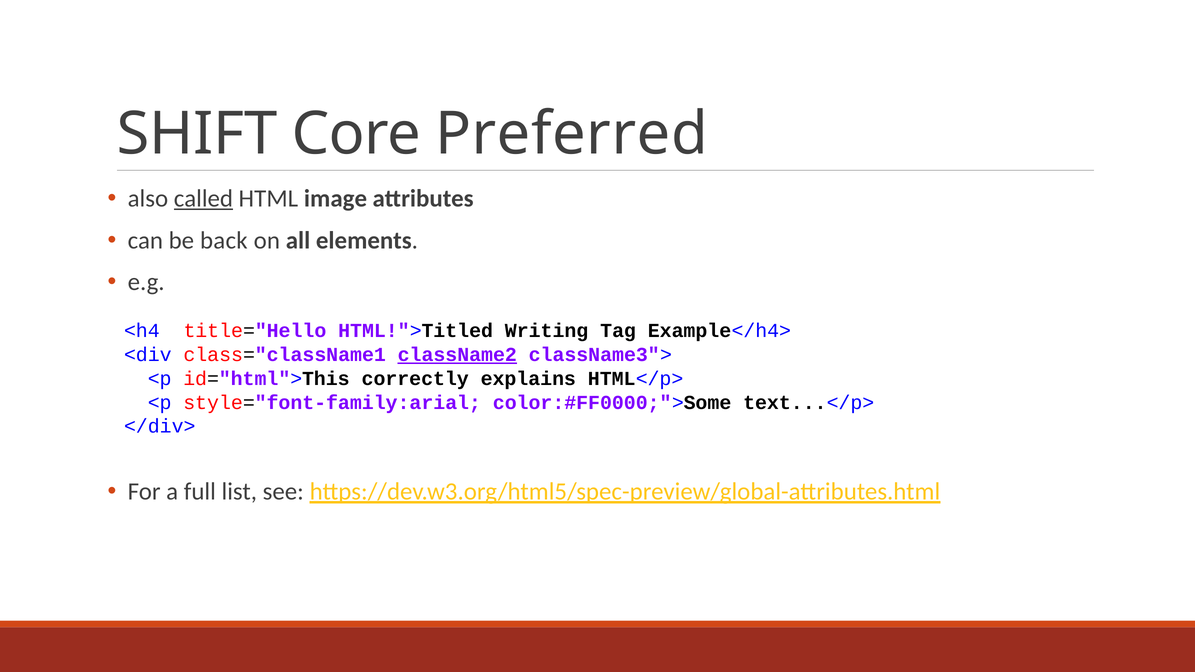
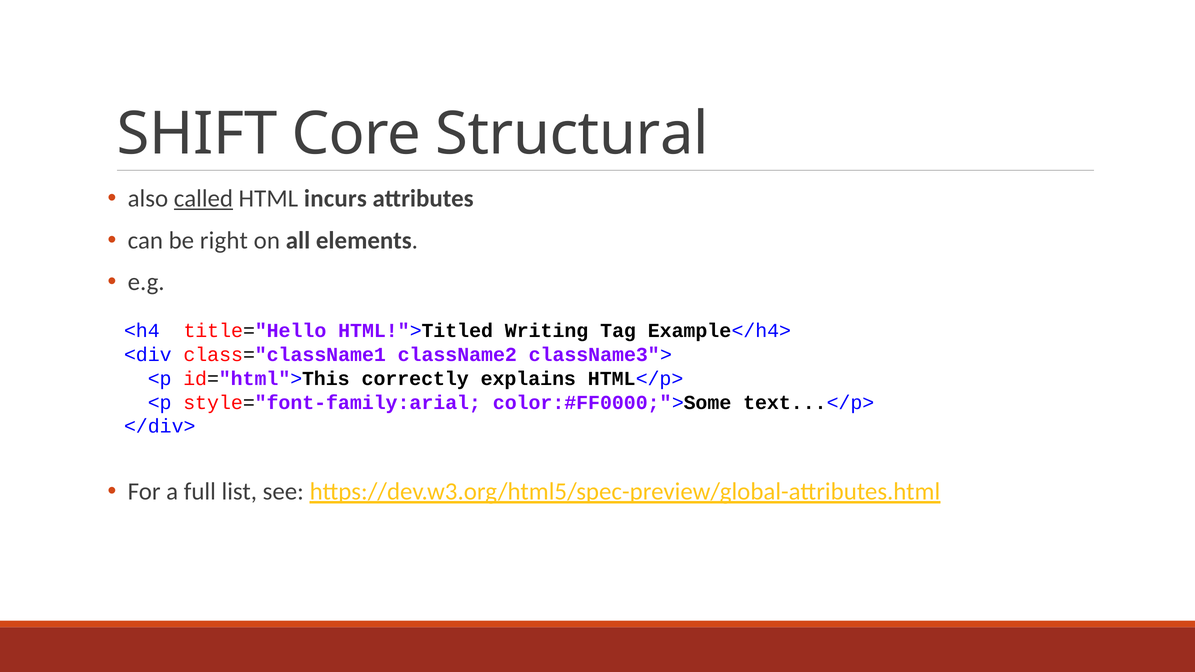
Preferred: Preferred -> Structural (572, 134)
image: image -> incurs (335, 199)
back: back -> right (224, 241)
className2 underline: present -> none (457, 355)
